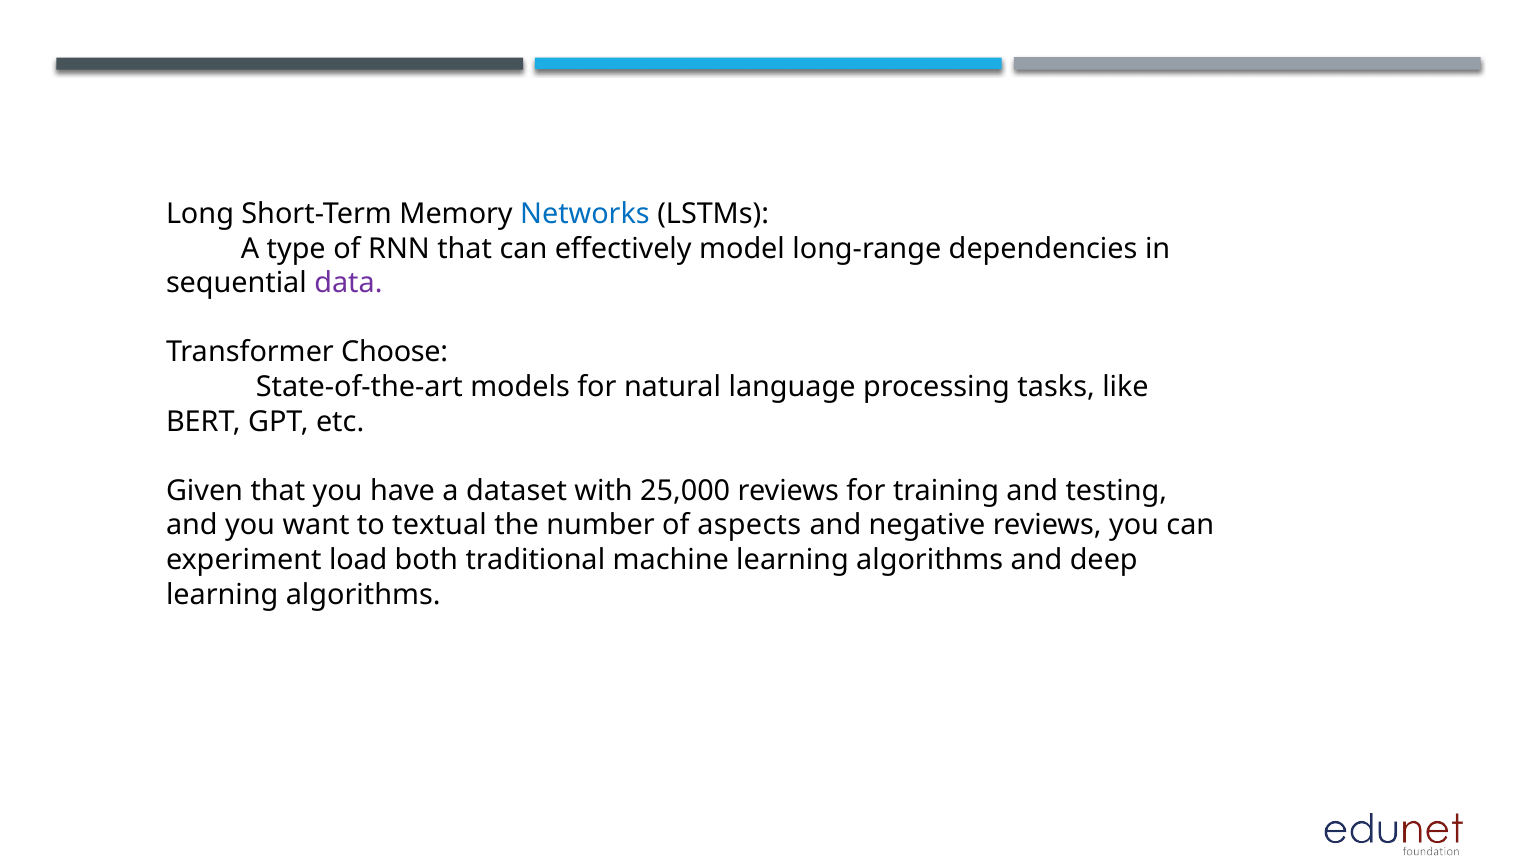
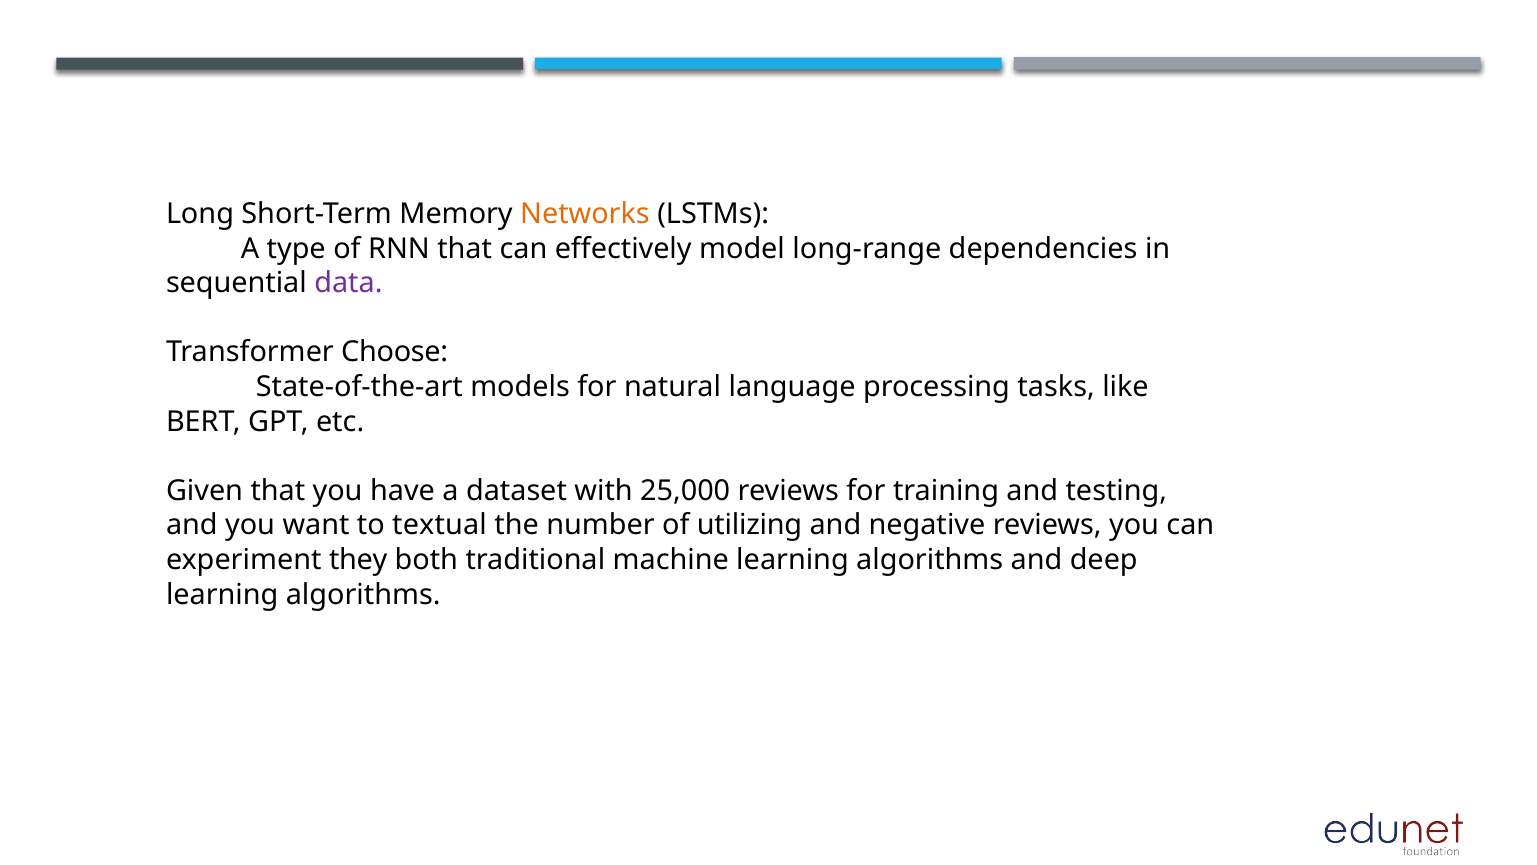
Networks colour: blue -> orange (585, 214)
aspects: aspects -> utilizing (750, 525)
load: load -> they (358, 560)
